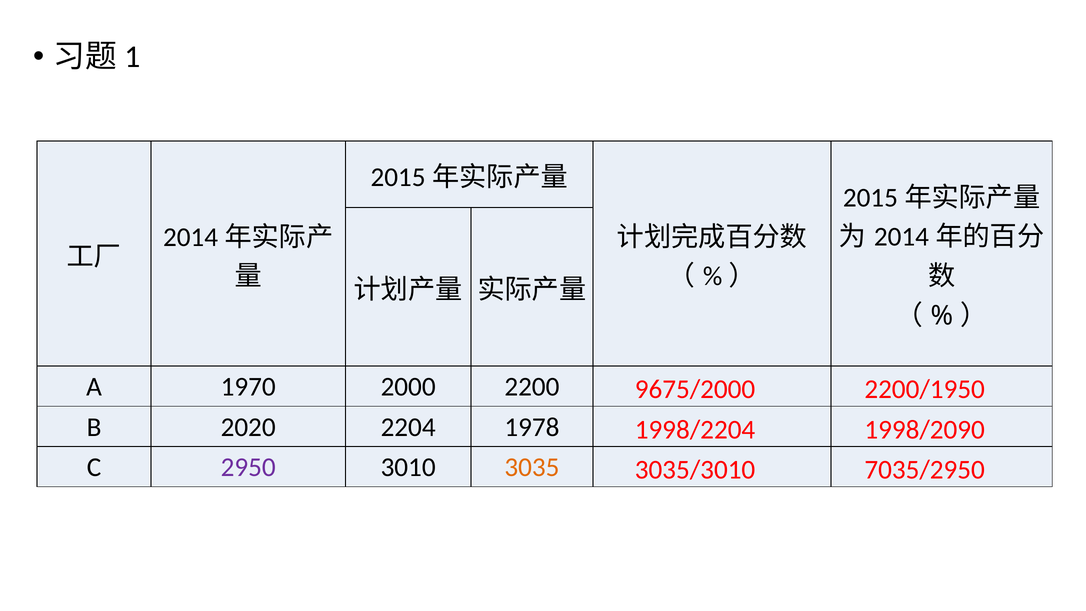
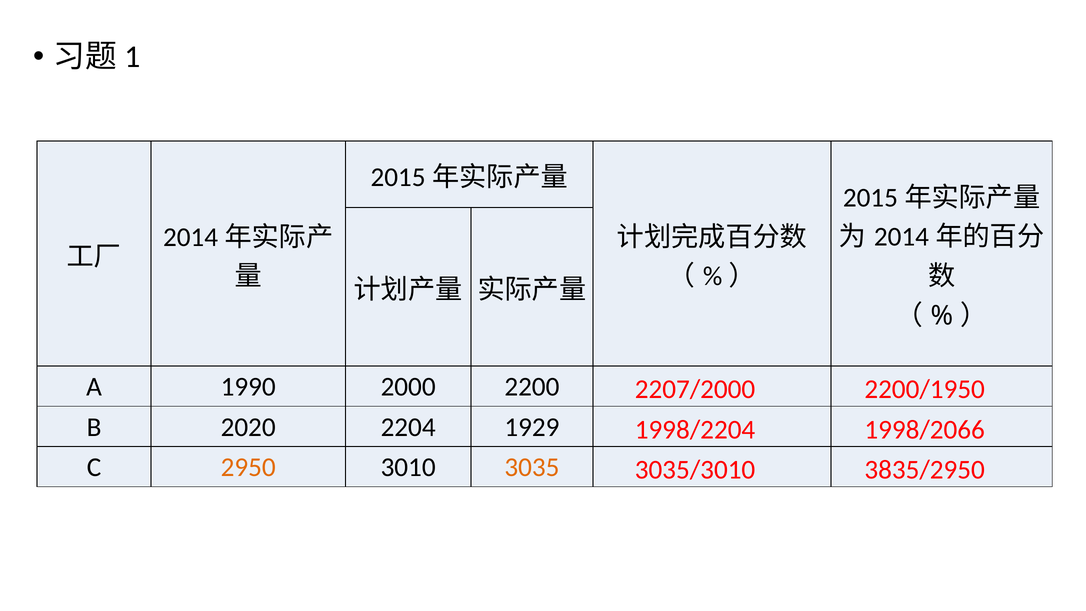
1970: 1970 -> 1990 (248, 387)
9675/2000: 9675/2000 -> 2207/2000 (695, 389)
1978: 1978 -> 1929 (532, 427)
1998/2090: 1998/2090 -> 1998/2066 (925, 430)
2950 colour: purple -> orange (248, 467)
7035/2950: 7035/2950 -> 3835/2950 (925, 470)
